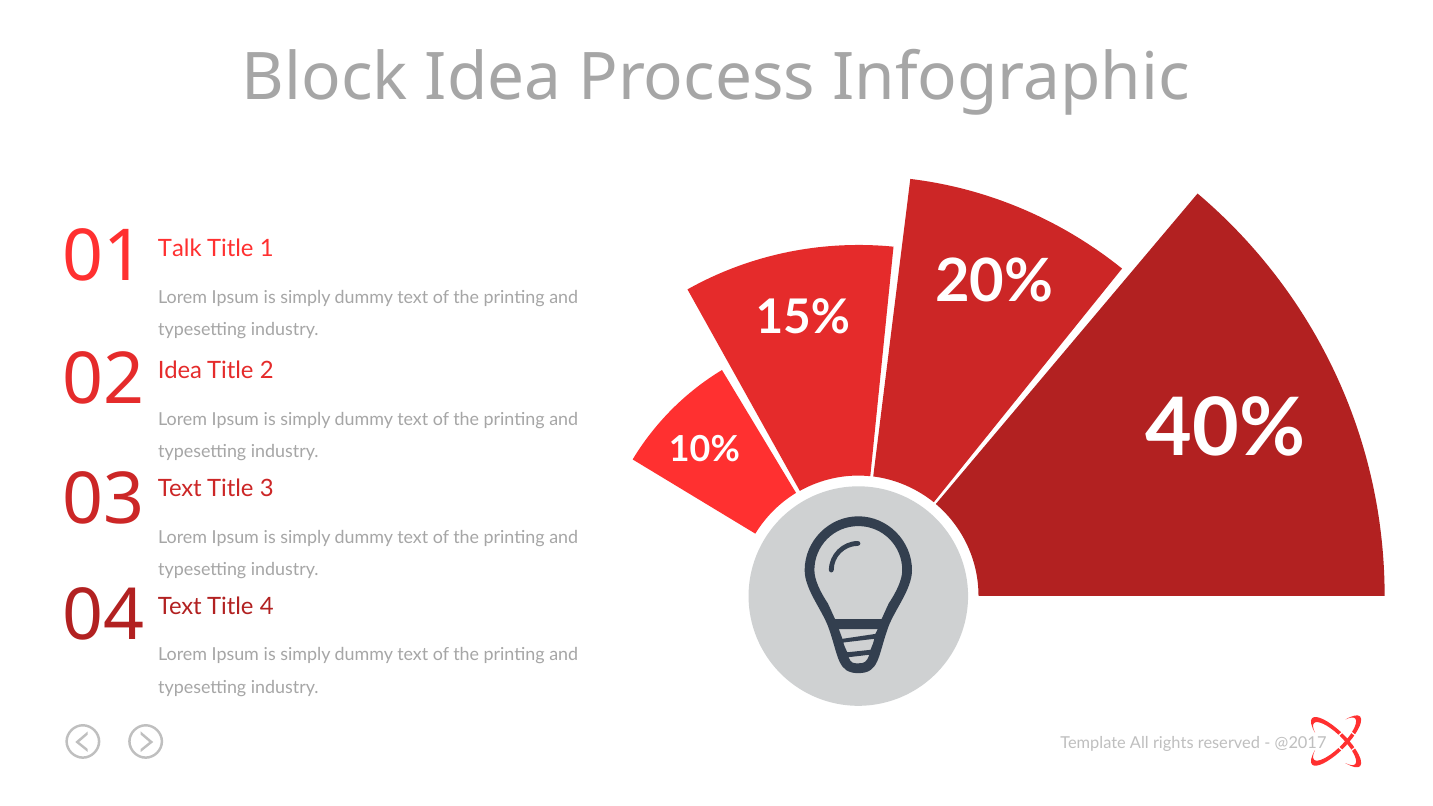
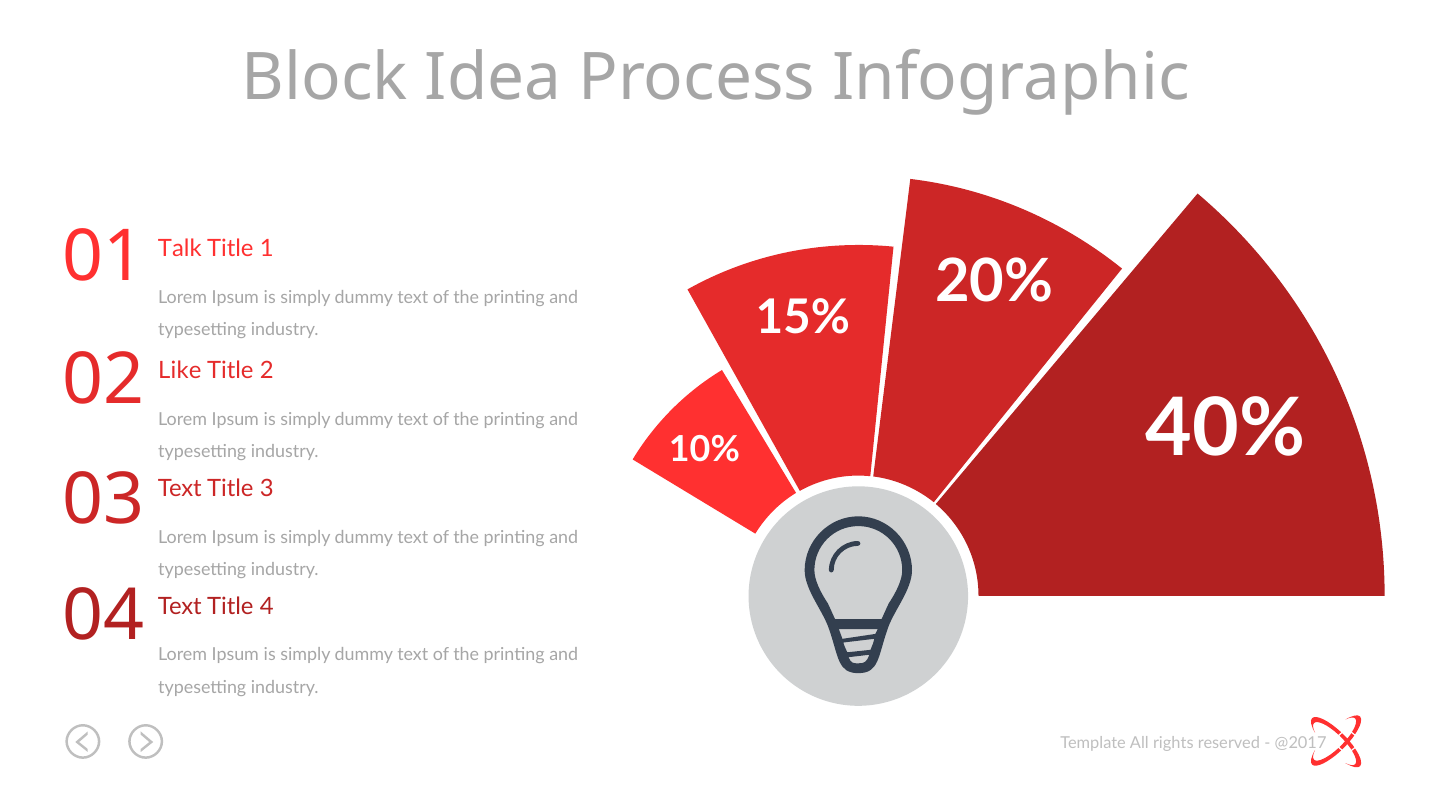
Idea: Idea -> Like (180, 370)
